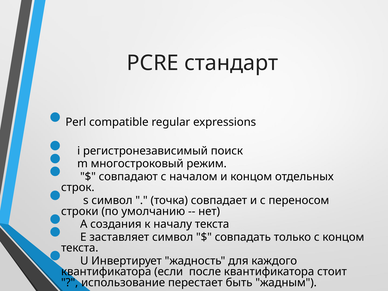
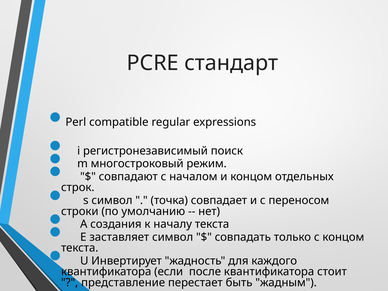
использование: использование -> представление (123, 283)
